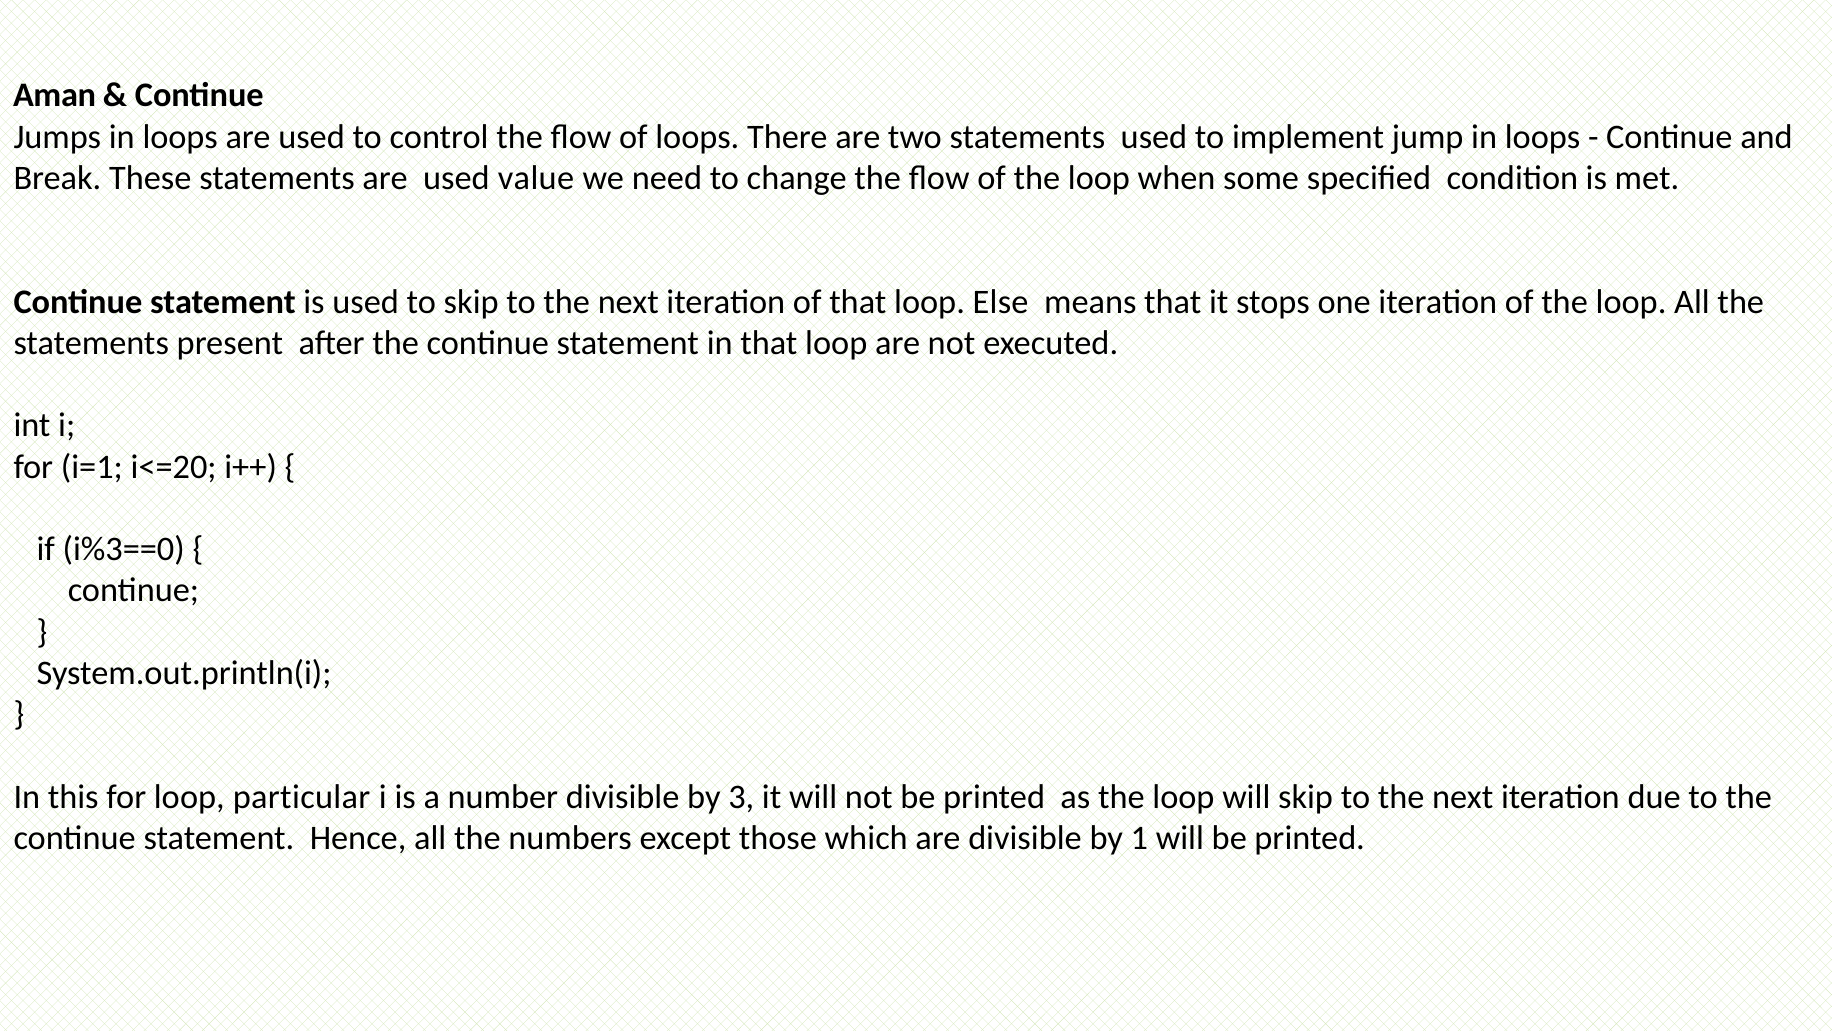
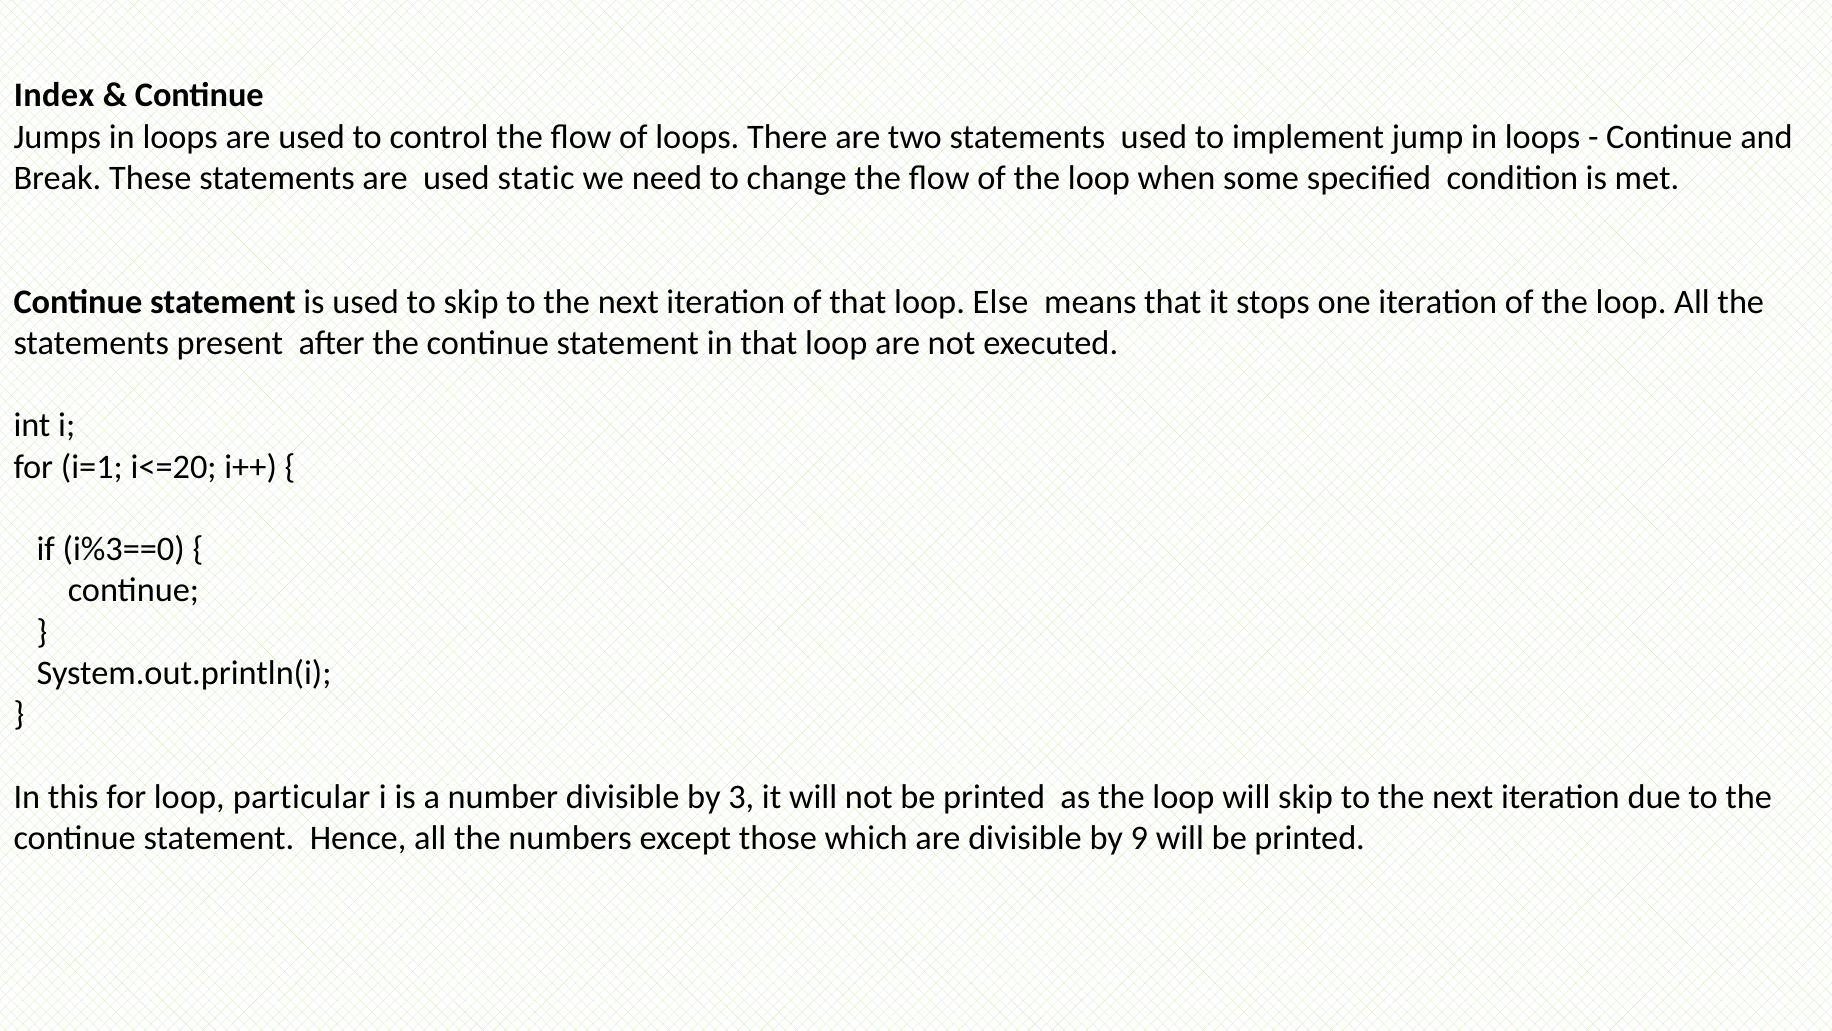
Aman: Aman -> Index (54, 96)
value: value -> static (536, 178)
1: 1 -> 9 (1139, 838)
